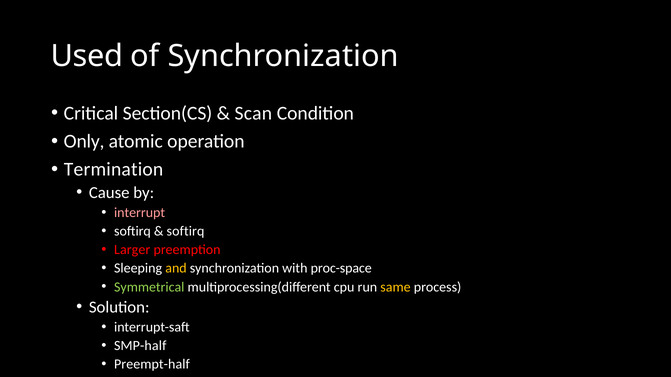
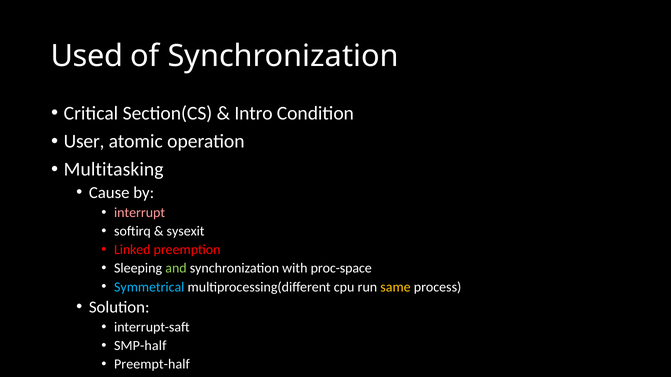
Scan: Scan -> Intro (254, 113)
Only: Only -> User (84, 142)
Termination: Termination -> Multitasking (114, 170)
softirq: softirq -> sysexit (186, 231)
Larger: Larger -> Linked (132, 250)
and colour: yellow -> light green (176, 269)
Symmetrical colour: light green -> light blue (149, 287)
